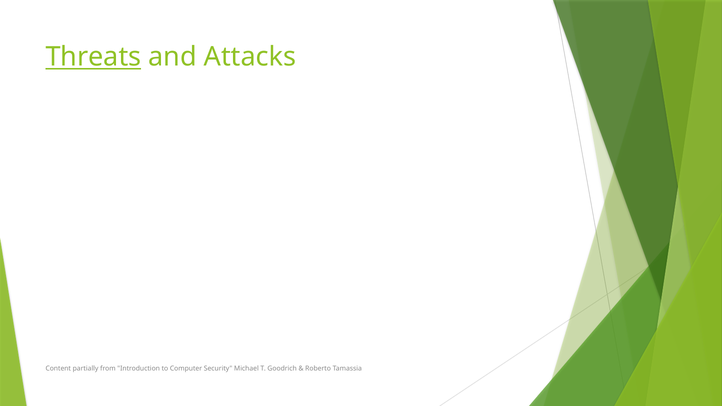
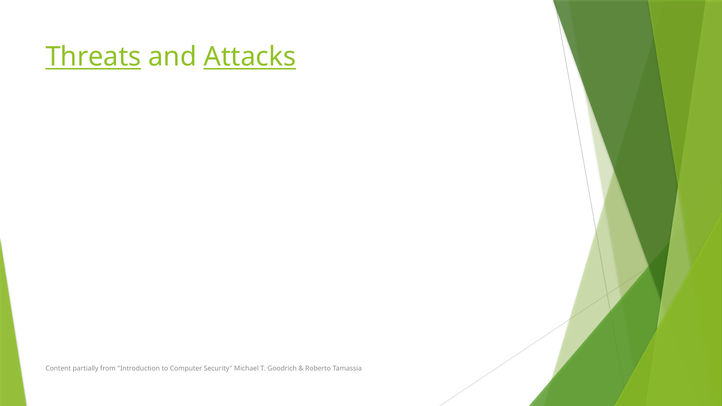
Attacks underline: none -> present (250, 57)
